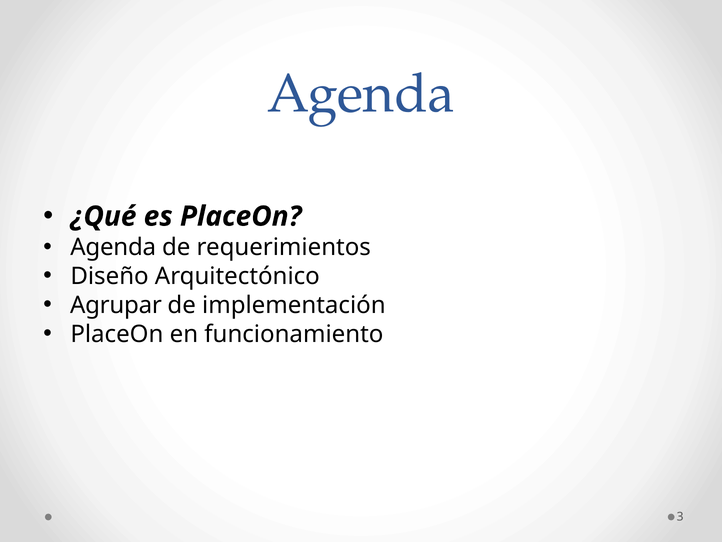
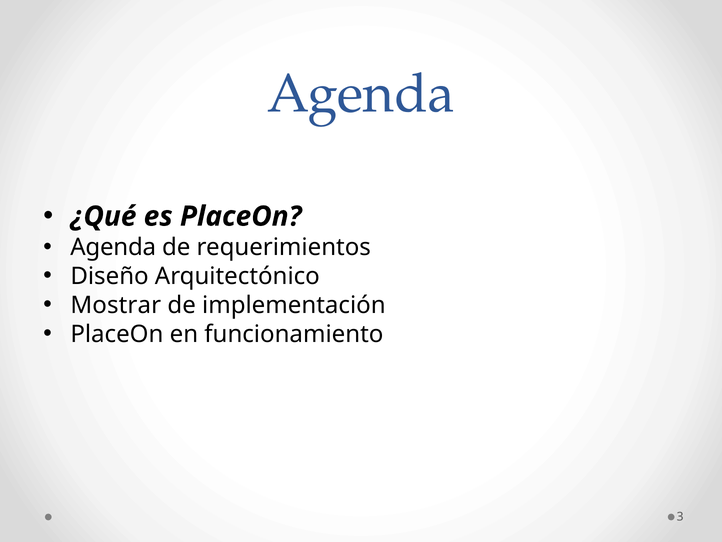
Agrupar: Agrupar -> Mostrar (116, 305)
